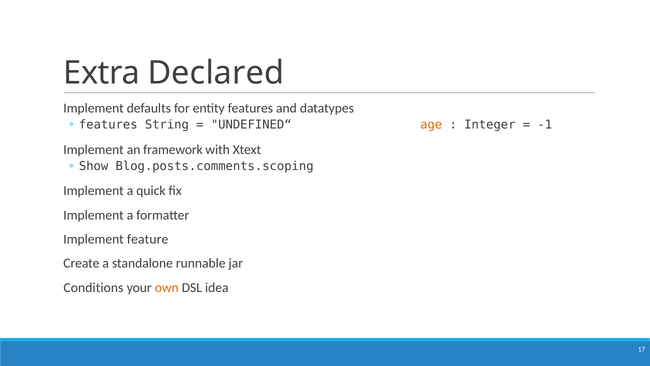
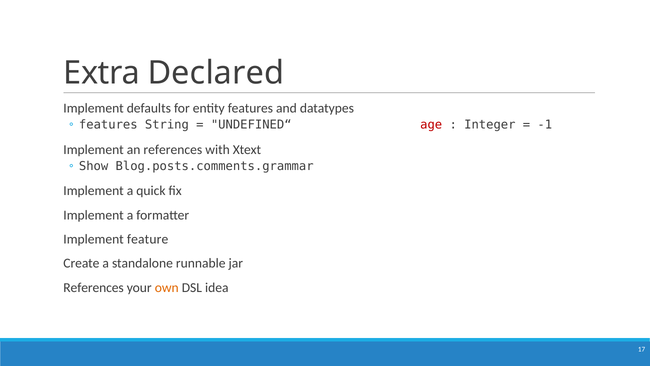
age colour: orange -> red (431, 125)
an framework: framework -> references (173, 149)
Blog.posts.comments.scoping: Blog.posts.comments.scoping -> Blog.posts.comments.grammar (215, 166)
Conditions: Conditions -> References (94, 287)
